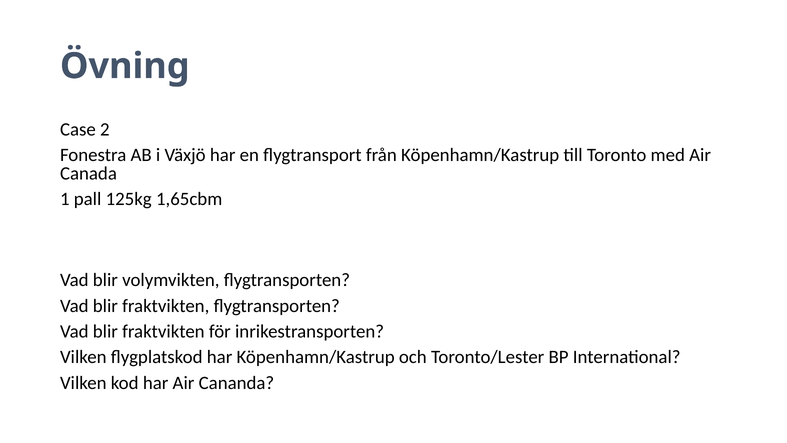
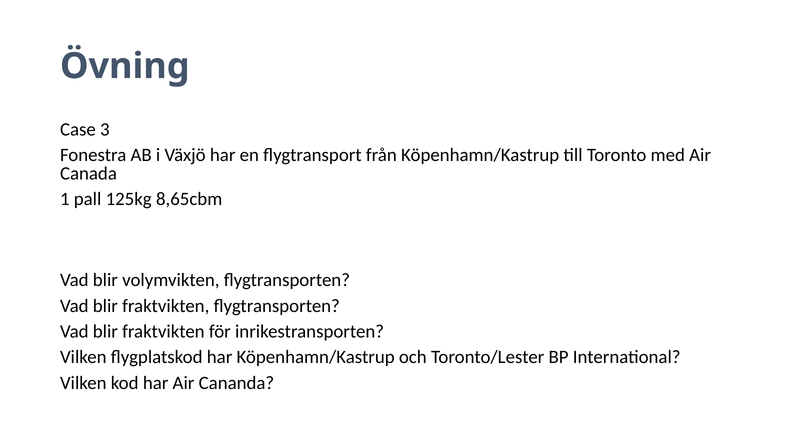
2: 2 -> 3 (105, 129)
1,65cbm: 1,65cbm -> 8,65cbm (189, 199)
